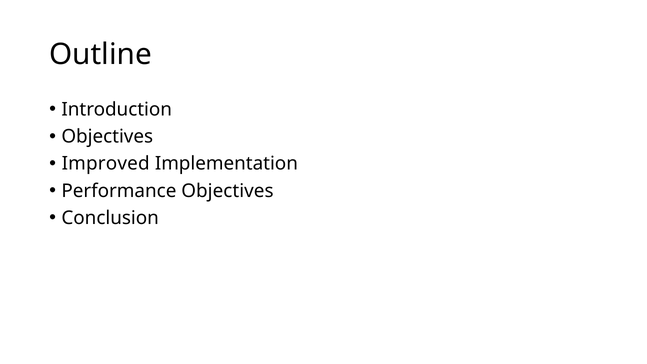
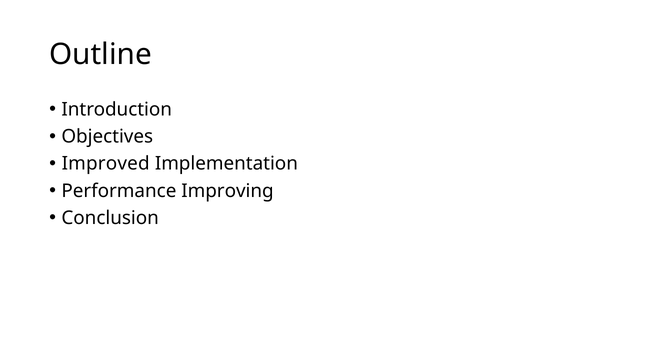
Performance Objectives: Objectives -> Improving (227, 191)
